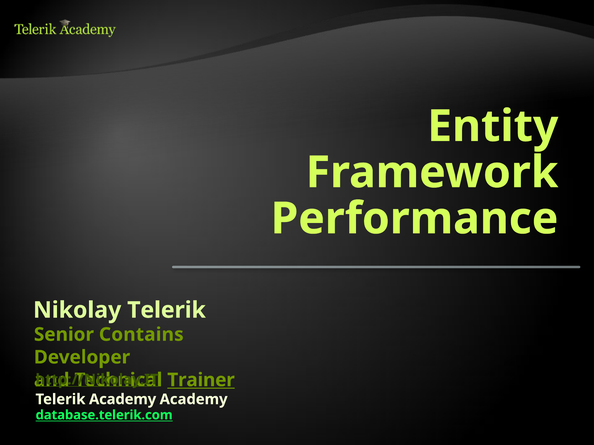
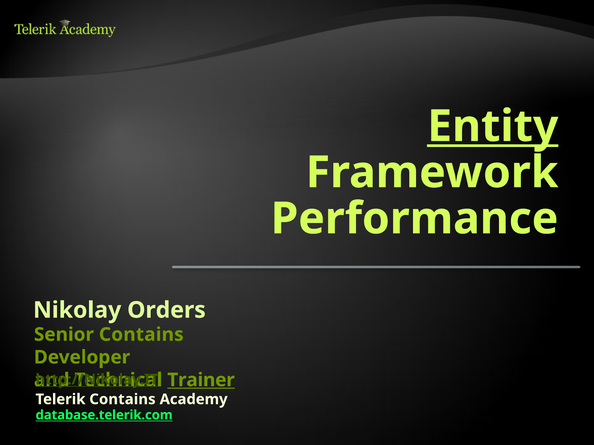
Entity underline: none -> present (493, 127)
Nikolay Telerik: Telerik -> Orders (166, 310)
Telerik Academy: Academy -> Contains (122, 400)
